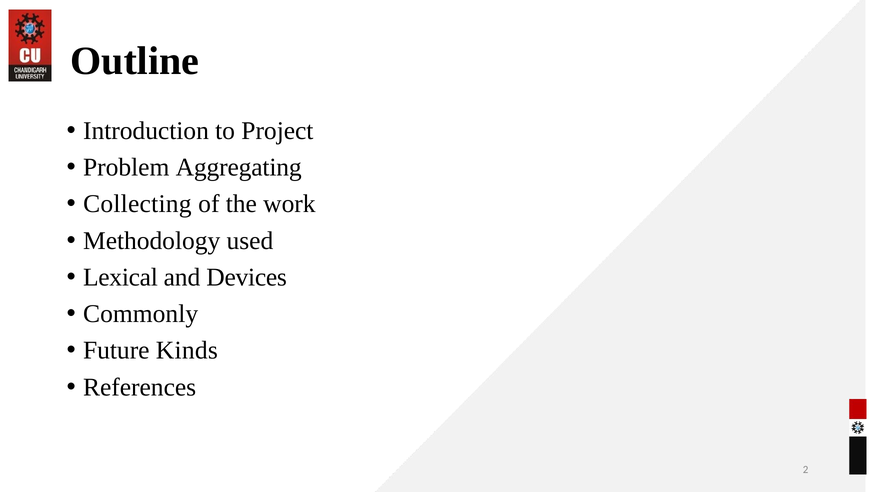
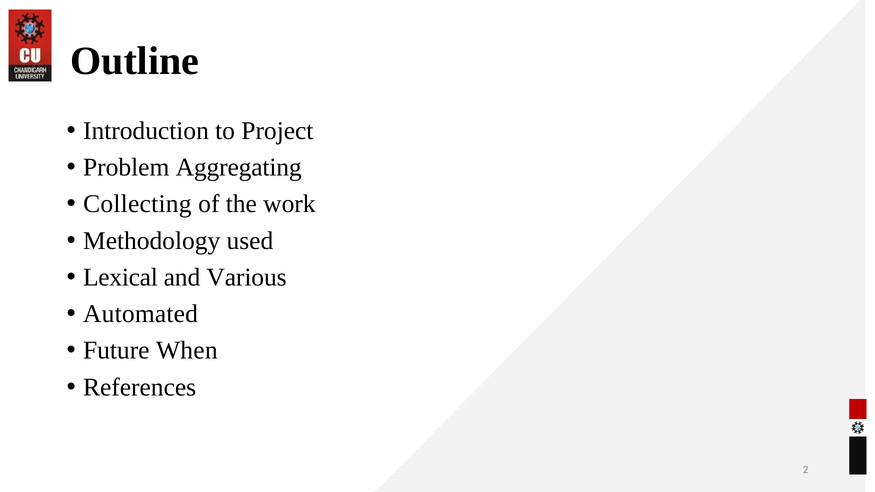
Devices: Devices -> Various (247, 277)
Commonly: Commonly -> Automated (141, 314)
Kinds: Kinds -> When (187, 351)
